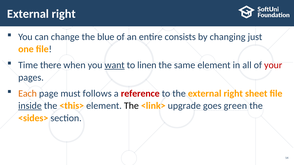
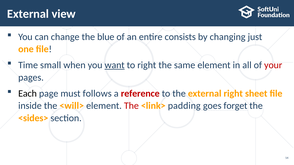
right: right -> view (64, 14)
there: there -> small (51, 65)
to linen: linen -> right (147, 65)
Each colour: orange -> black (28, 94)
inside underline: present -> none (30, 106)
<this>: <this> -> <will> (72, 106)
The colour: black -> red (131, 106)
upgrade: upgrade -> padding (184, 106)
green: green -> forget (235, 106)
